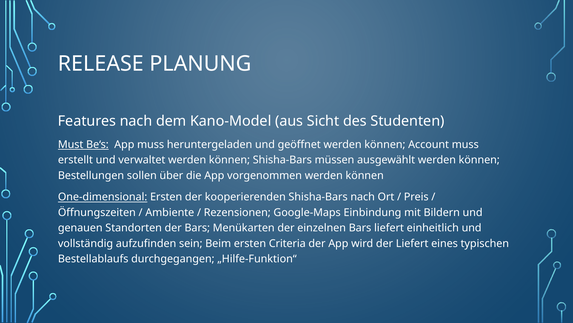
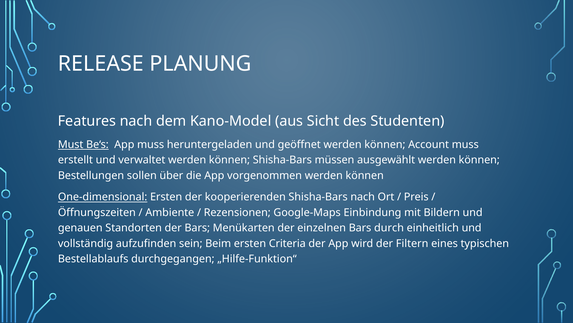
Bars liefert: liefert -> durch (389, 228)
der Liefert: Liefert -> Filtern (412, 243)
